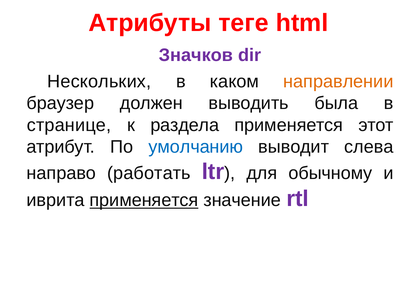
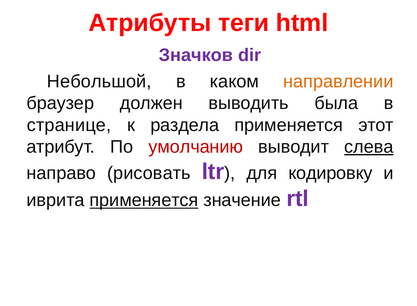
теге: теге -> теги (244, 23)
Нескольких: Нескольких -> Небольшой (99, 81)
умолчанию colour: blue -> red (196, 147)
слева underline: none -> present (369, 147)
работать: работать -> рисовать (149, 173)
обычному: обычному -> кодировку (330, 173)
